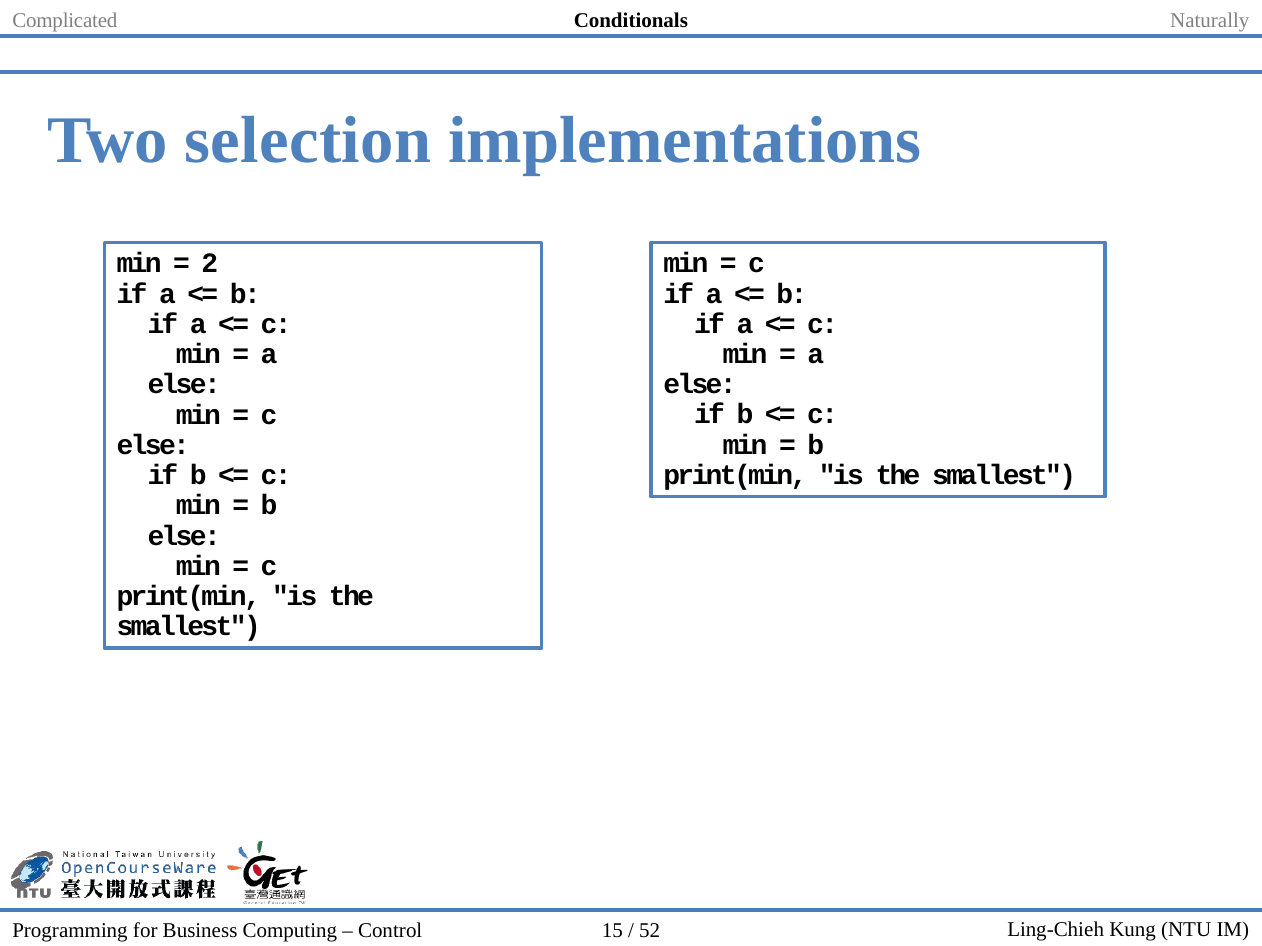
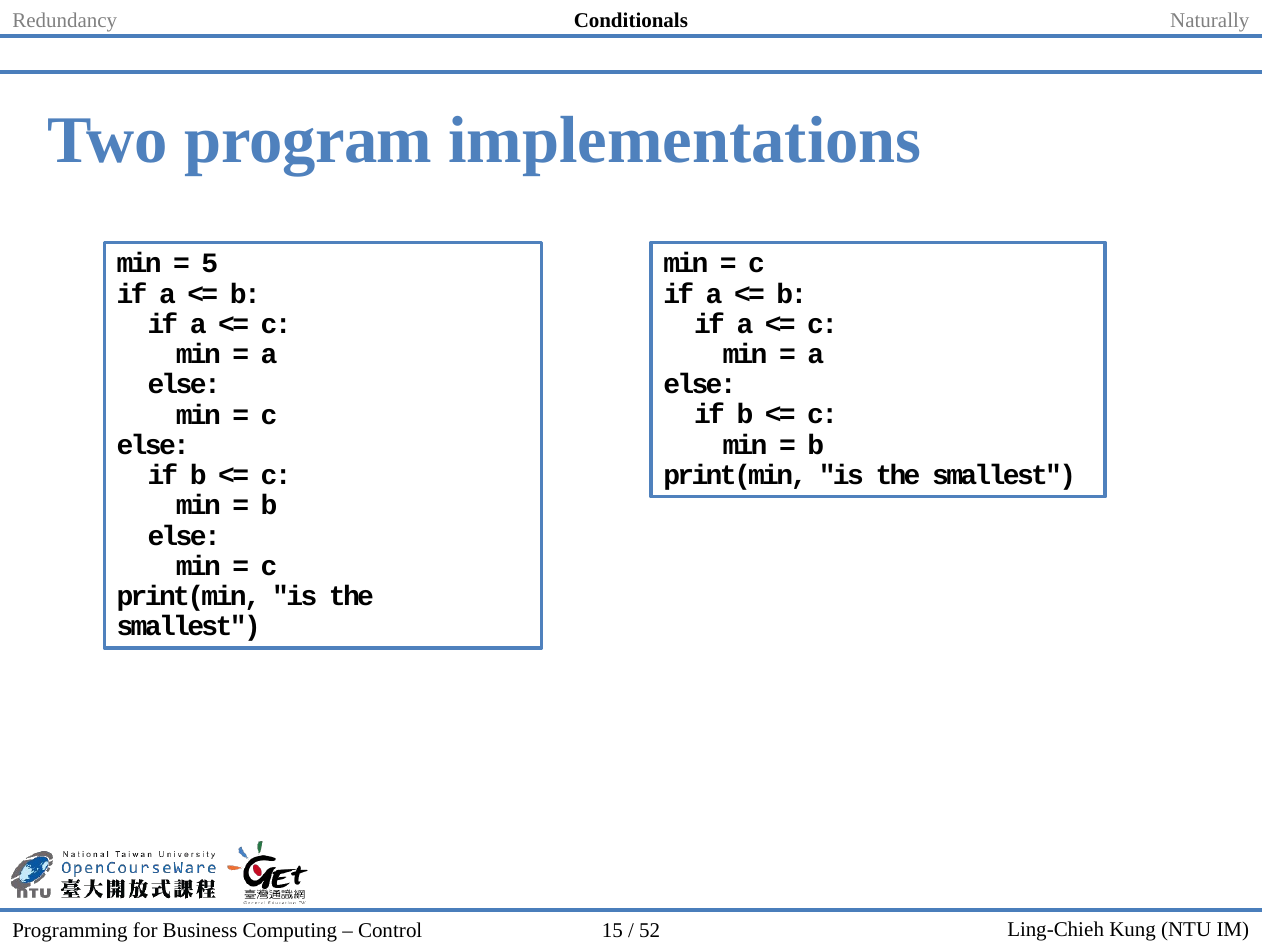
Complicated: Complicated -> Redundancy (65, 20)
selection: selection -> program (308, 140)
2: 2 -> 5 (210, 264)
